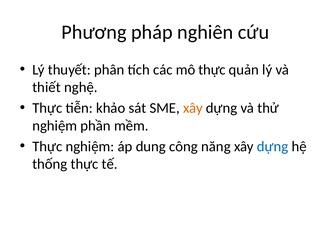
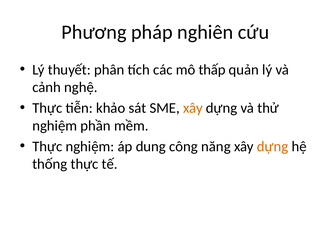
mô thực: thực -> thấp (212, 69)
thiết: thiết -> cảnh (47, 87)
dựng colour: blue -> orange (273, 146)
